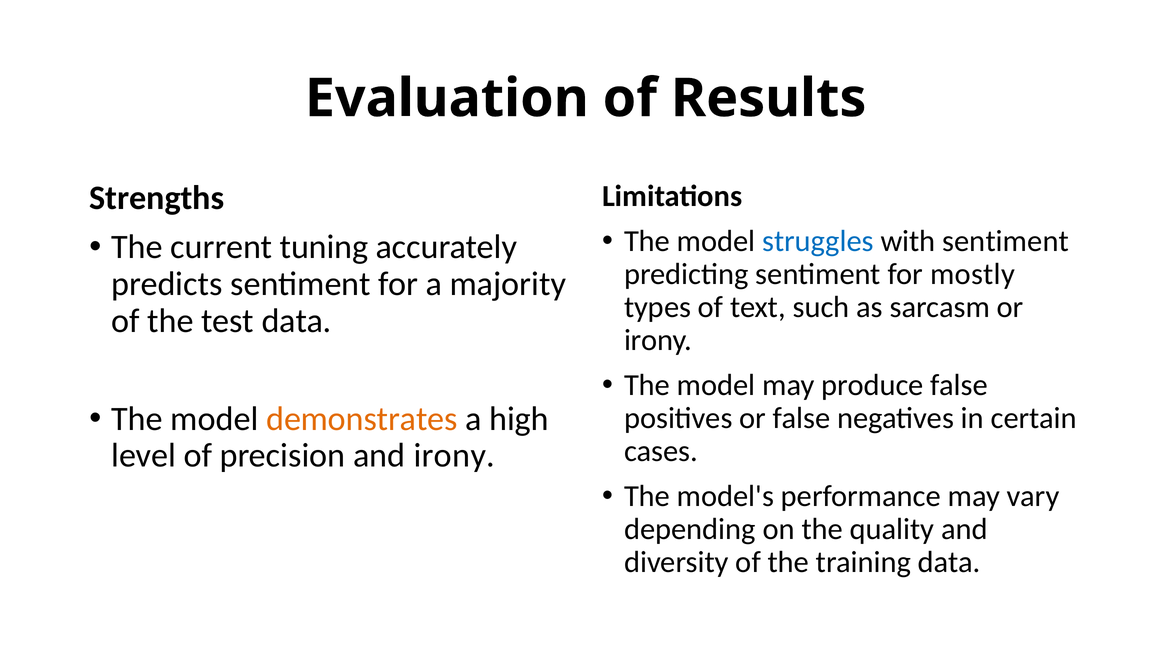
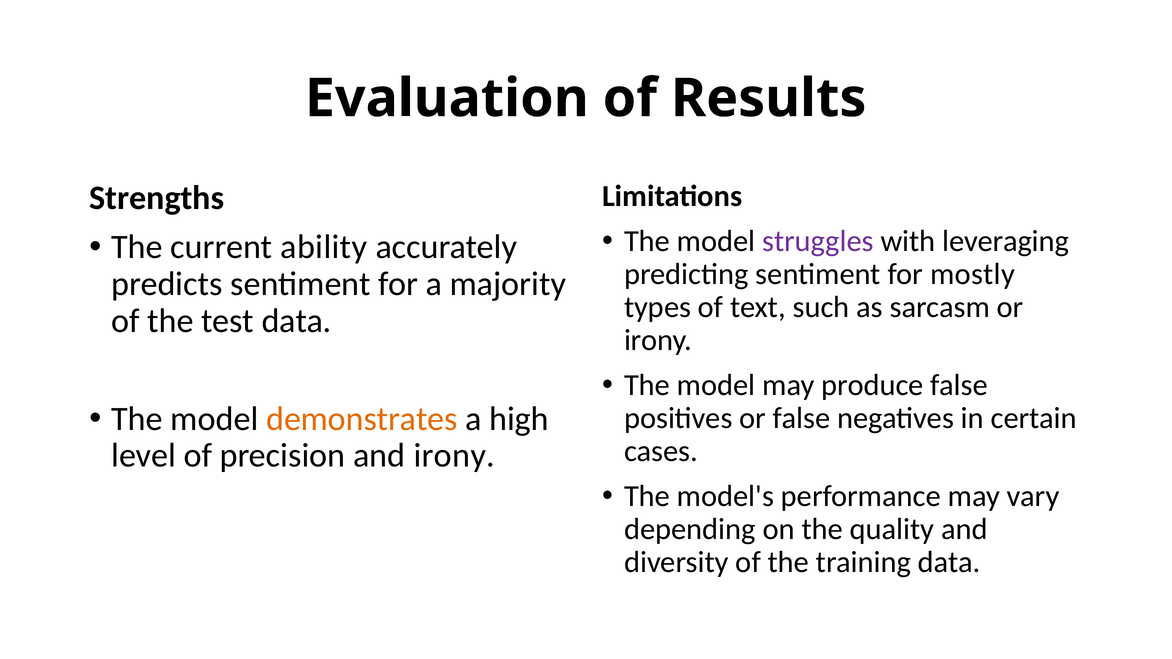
struggles colour: blue -> purple (818, 241)
with sentiment: sentiment -> leveraging (1006, 241)
tuning: tuning -> ability (324, 247)
